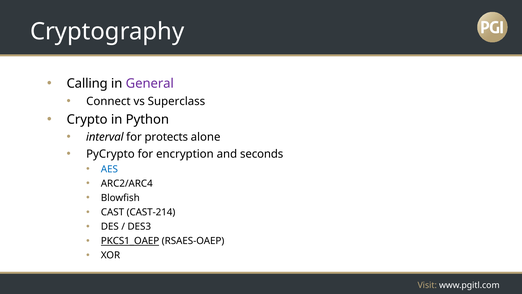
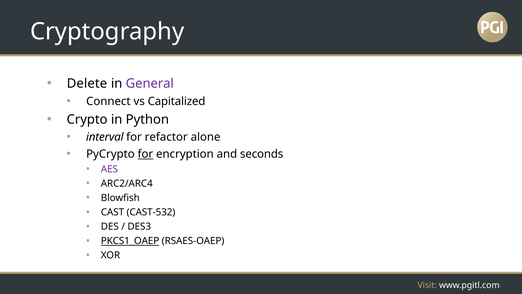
Calling: Calling -> Delete (87, 84)
Superclass: Superclass -> Capitalized (177, 101)
protects: protects -> refactor (166, 137)
for underline: none -> present (145, 154)
AES colour: blue -> purple (109, 169)
CAST-214: CAST-214 -> CAST-532 (151, 212)
